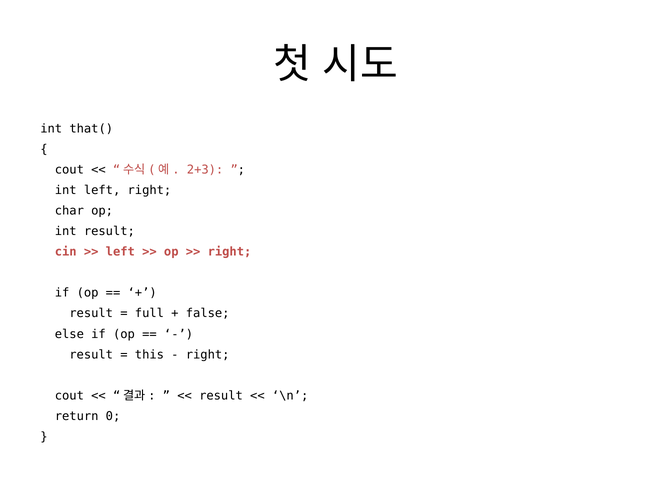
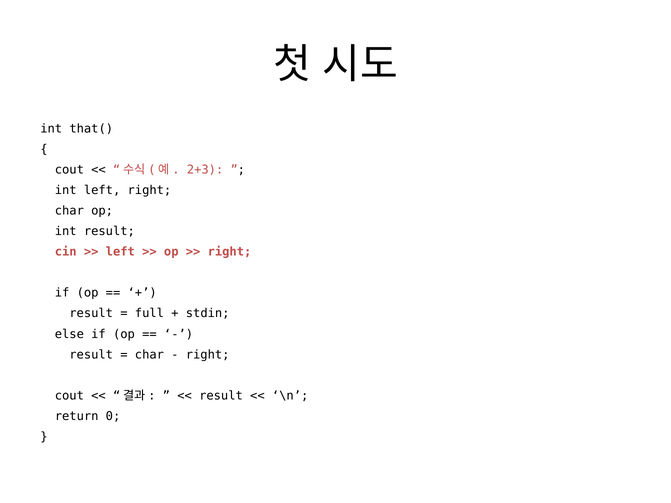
false: false -> stdin (208, 314)
this: this -> char (149, 355)
